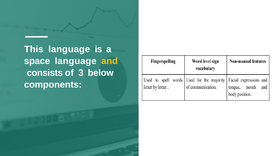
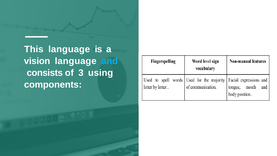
space: space -> vision (37, 61)
and colour: yellow -> light blue (110, 61)
below: below -> using (101, 73)
